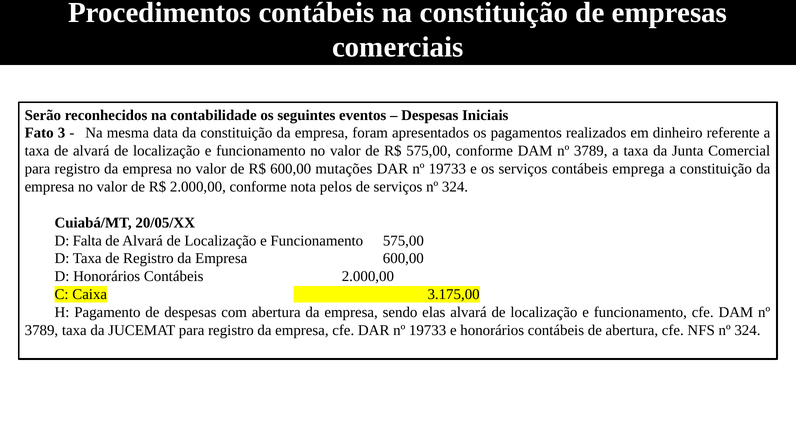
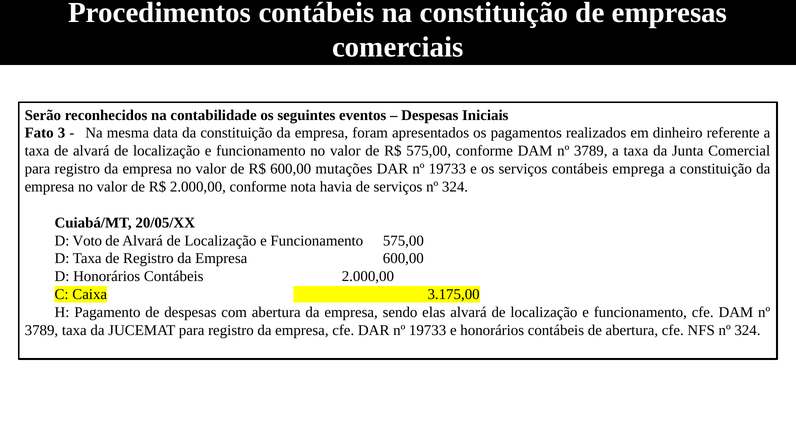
pelos: pelos -> havia (336, 187)
Falta: Falta -> Voto (87, 240)
